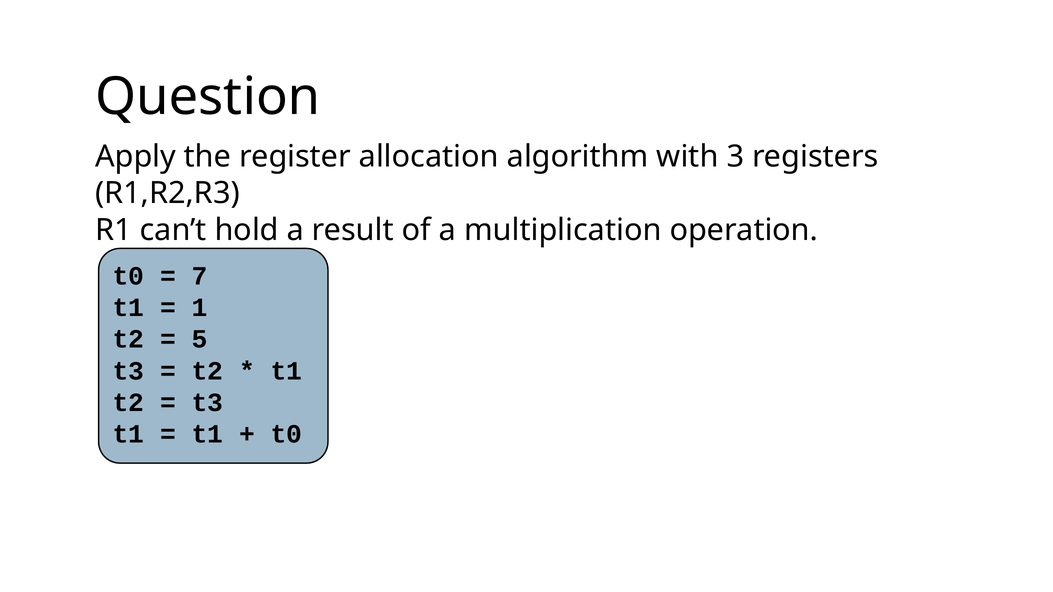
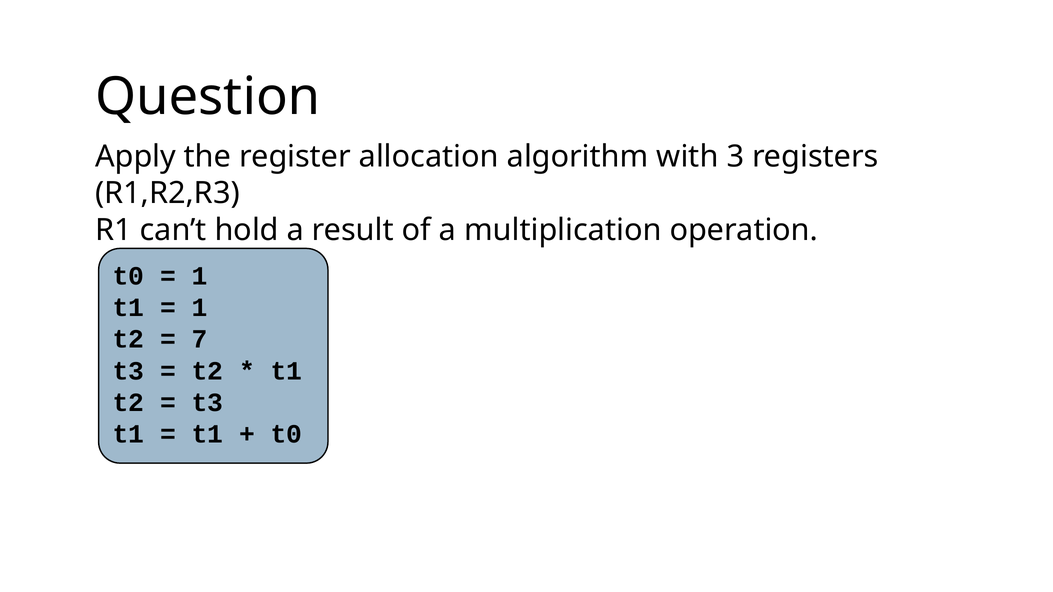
7: 7 -> 1 (200, 276)
5: 5 -> 7 (200, 339)
